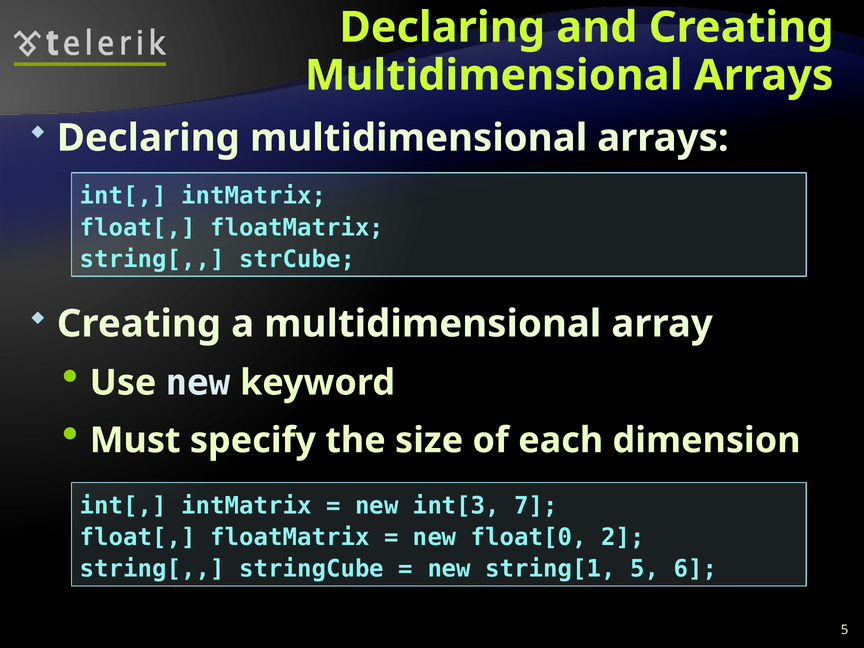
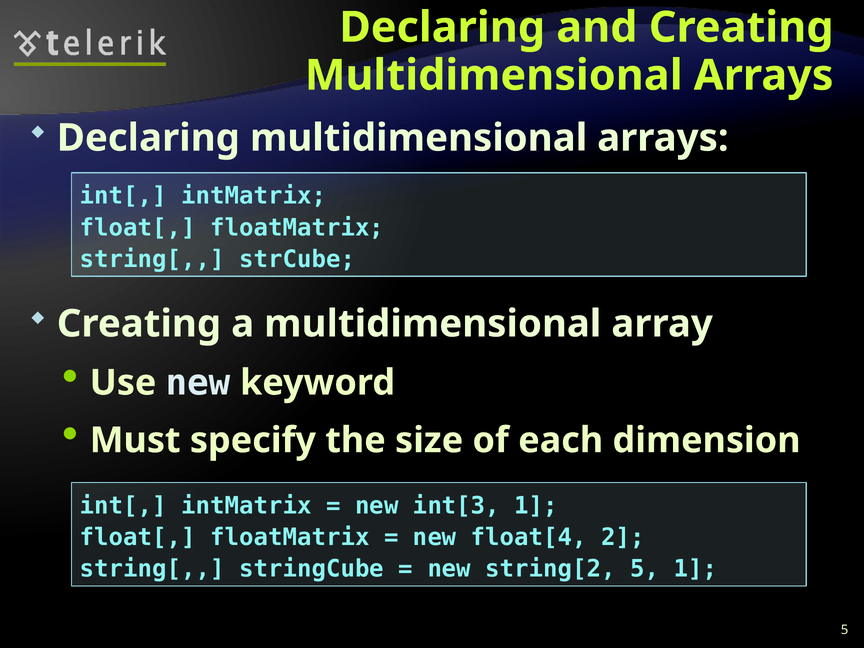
int[3 7: 7 -> 1 (536, 506)
float[0: float[0 -> float[4 (529, 537)
string[1: string[1 -> string[2 (551, 569)
5 6: 6 -> 1 (695, 569)
